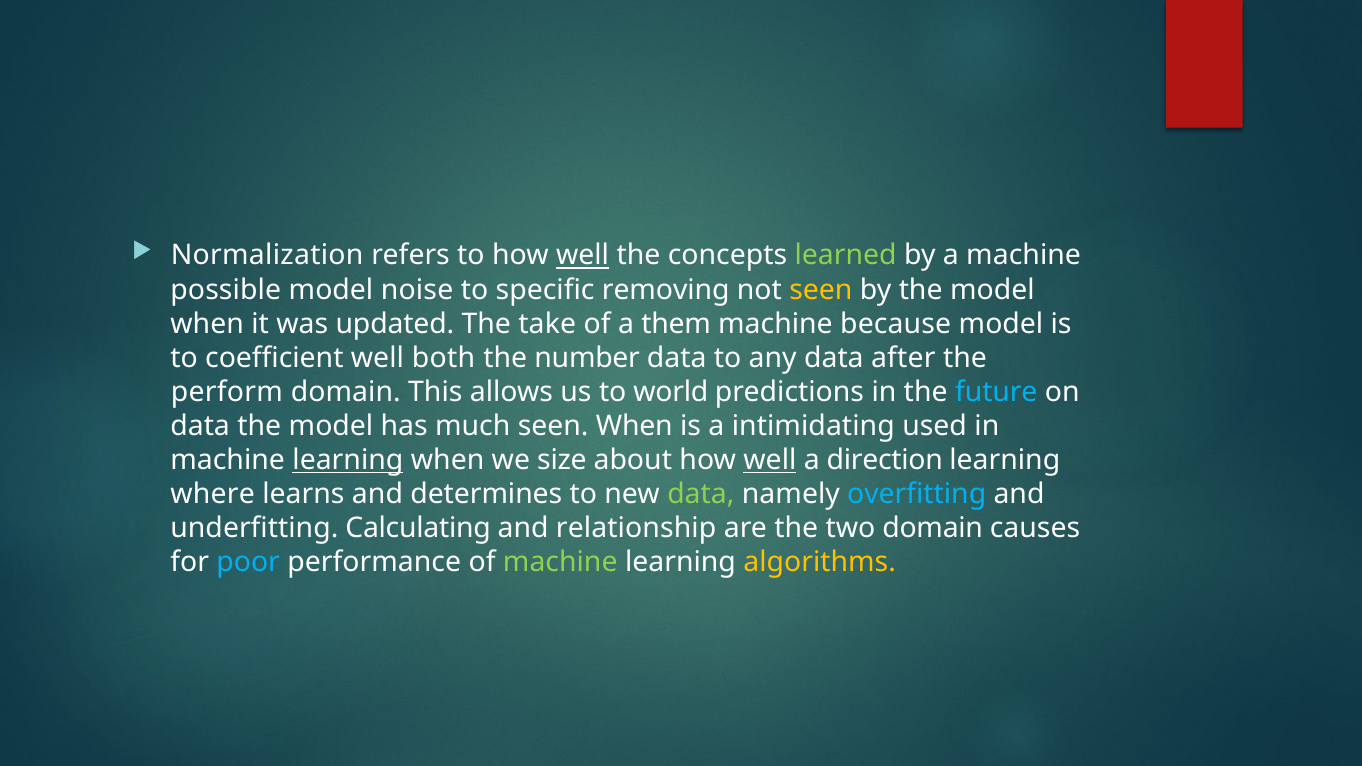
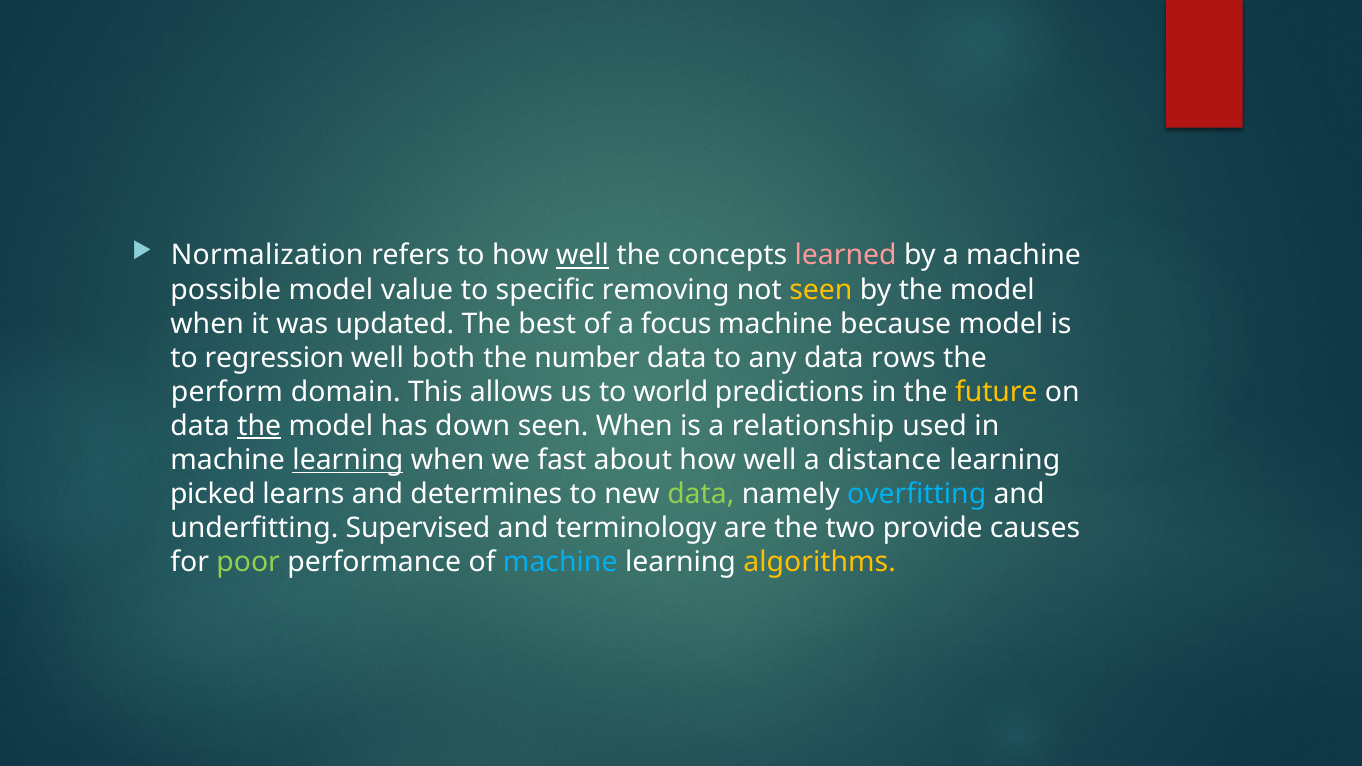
learned colour: light green -> pink (846, 256)
noise: noise -> value (417, 290)
take: take -> best (547, 324)
them: them -> focus (676, 324)
coeﬃcient: coeﬃcient -> regression (274, 358)
after: after -> rows (903, 358)
future colour: light blue -> yellow (996, 392)
the underline: none -> present (259, 426)
much: much -> down (473, 426)
intimidating: intimidating -> relationship (813, 426)
size: size -> fast (562, 460)
well underline: present -> none (770, 460)
direction: direction -> distance (884, 460)
where: where -> picked (213, 494)
Calculating: Calculating -> Supervised (418, 528)
relationship: relationship -> terminology (636, 528)
two domain: domain -> provide (933, 528)
poor colour: light blue -> light green (248, 563)
machine colour: light green -> light blue (560, 563)
